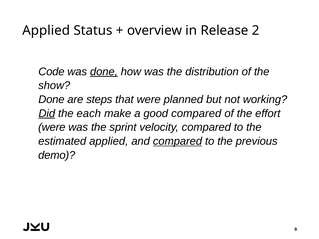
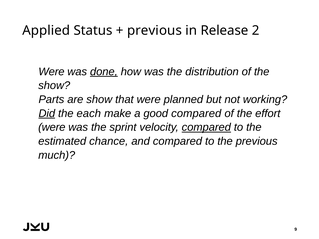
overview: overview -> previous (154, 31)
Code: Code -> Were (51, 72)
Done: Done -> Parts (51, 100)
are steps: steps -> show (99, 100)
compared underline: none -> present (206, 127)
estimated applied: applied -> chance (109, 141)
compared underline: present -> none (177, 141)
demo: demo -> much (57, 155)
